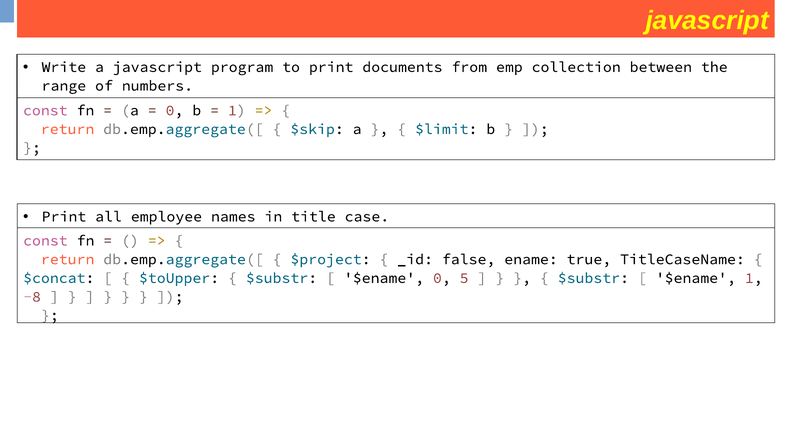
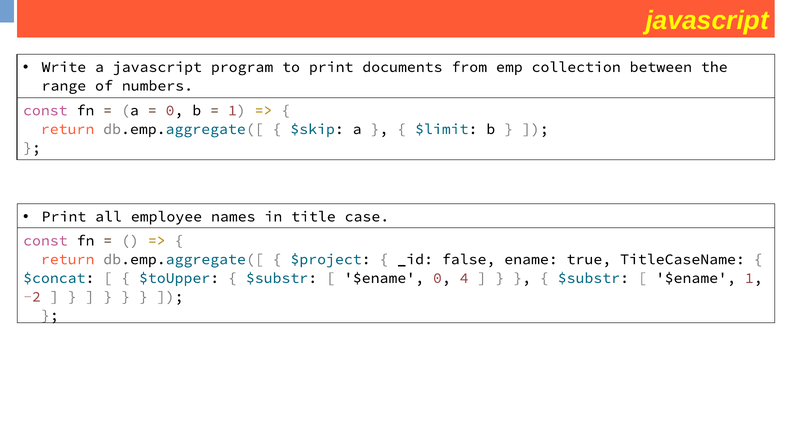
5: 5 -> 4 (464, 278)
-8: -8 -> -2 (32, 297)
